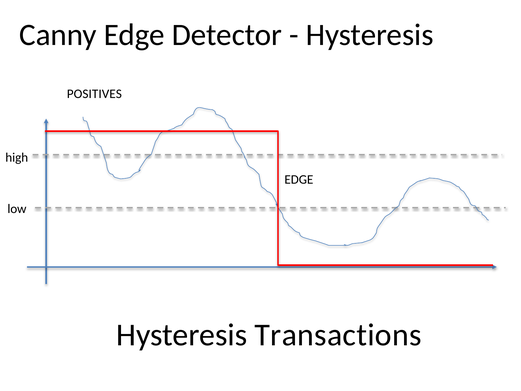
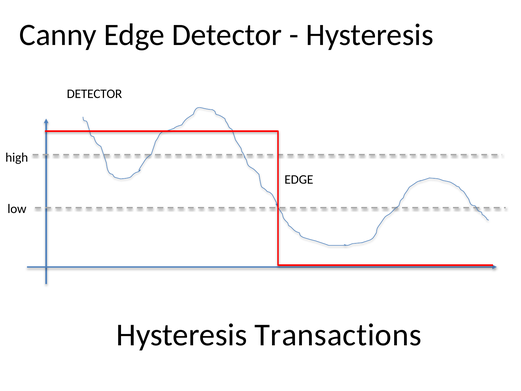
POSITIVES: POSITIVES -> DETECTOR (94, 94)
